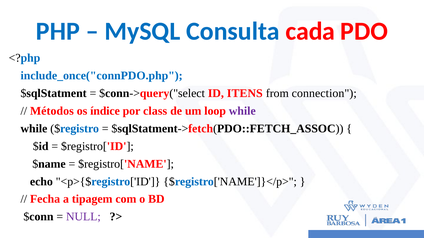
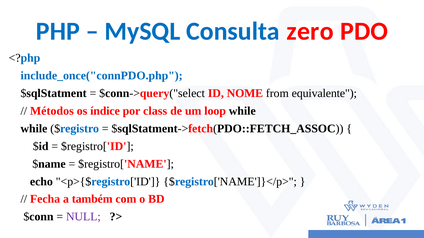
cada: cada -> zero (310, 31)
ITENS: ITENS -> NOME (245, 93)
connection: connection -> equivalente (324, 93)
while colour: purple -> black (242, 111)
tipagem: tipagem -> também (92, 200)
